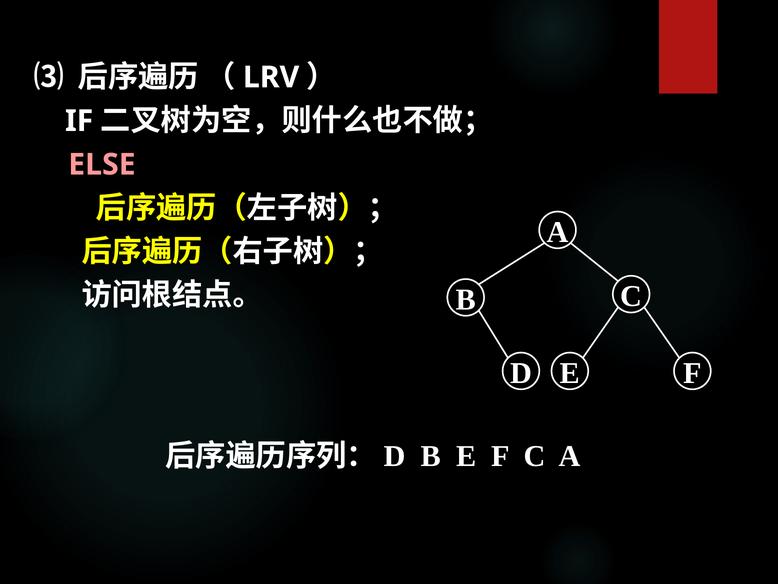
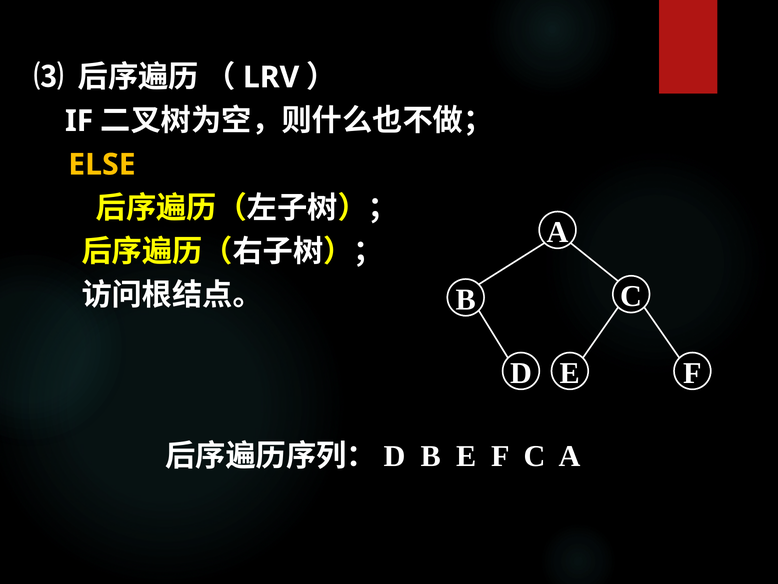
ELSE colour: pink -> yellow (102, 164)
